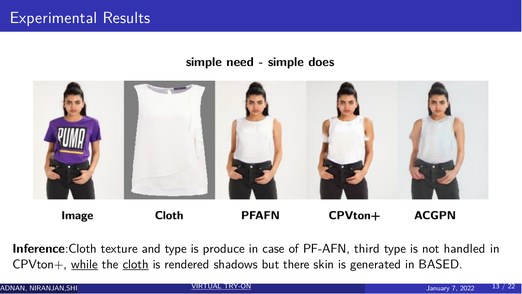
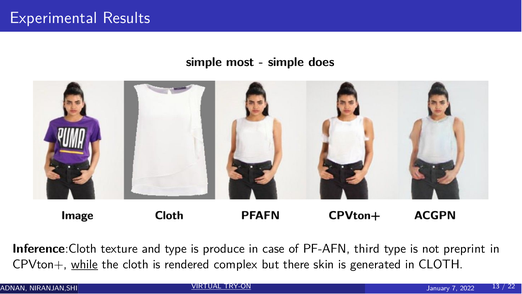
need: need -> most (240, 62)
handled: handled -> preprint (465, 248)
cloth underline: present -> none (136, 264)
shadows: shadows -> complex (236, 264)
in BASED: BASED -> CLOTH (441, 264)
